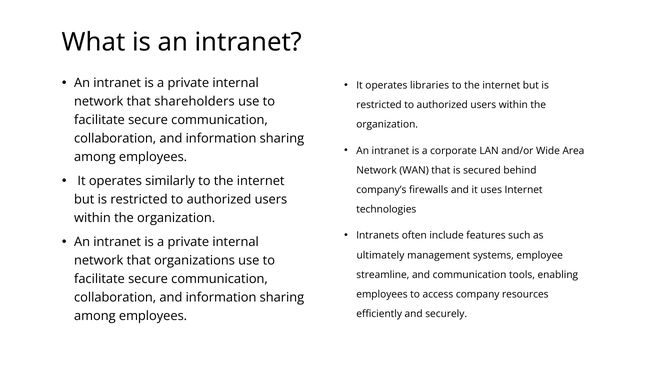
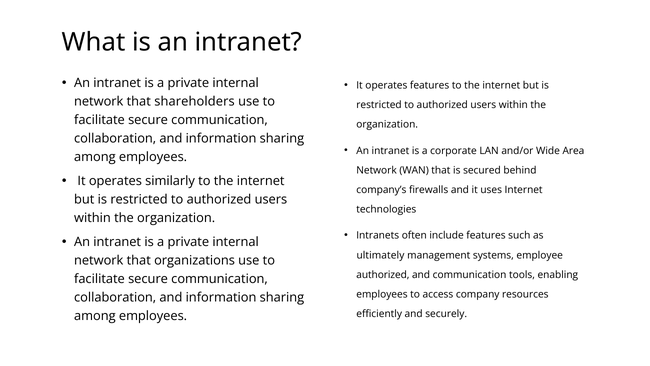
operates libraries: libraries -> features (430, 85)
streamline: streamline -> authorized (383, 274)
